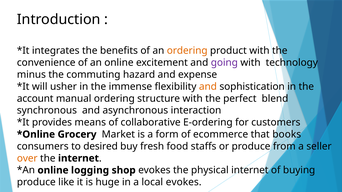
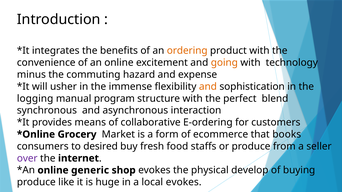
going colour: purple -> orange (224, 63)
account: account -> logging (35, 99)
manual ordering: ordering -> program (114, 99)
over colour: orange -> purple (27, 159)
logging: logging -> generic (90, 171)
physical internet: internet -> develop (250, 171)
